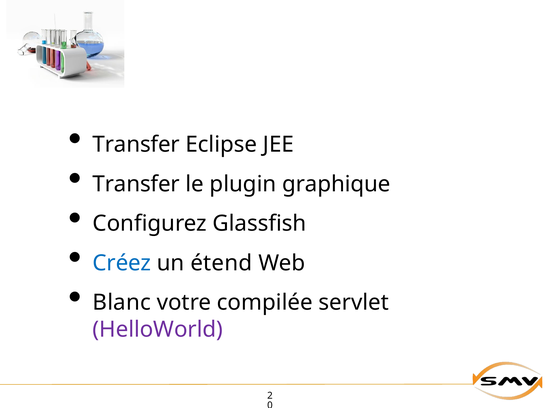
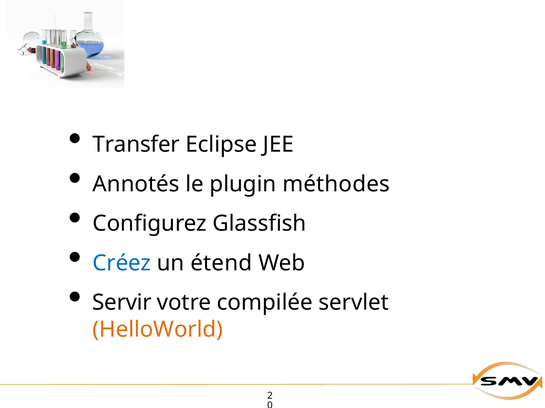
Transfer: Transfer -> Annotés (136, 184)
graphique: graphique -> méthodes (336, 184)
Blanc: Blanc -> Servir (122, 303)
HelloWorld colour: purple -> orange (158, 330)
